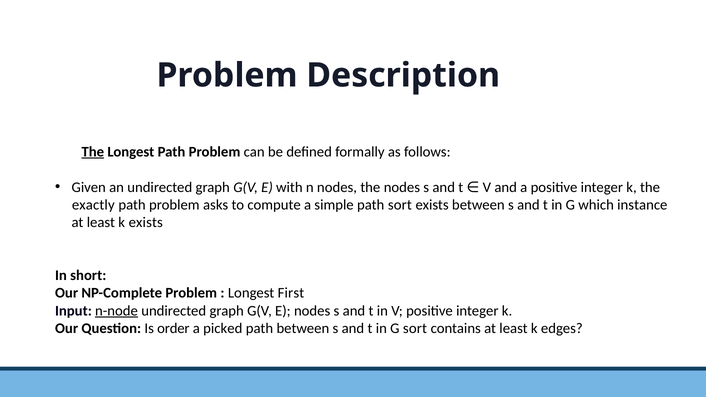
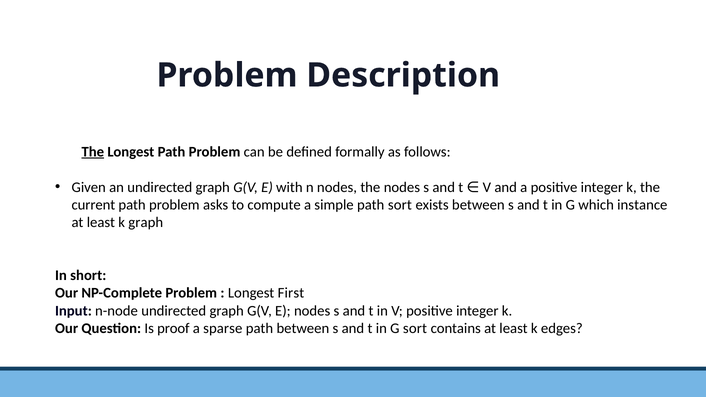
exactly: exactly -> current (93, 205)
k exists: exists -> graph (146, 223)
n-node underline: present -> none (117, 311)
order: order -> proof (173, 328)
picked: picked -> sparse (223, 328)
